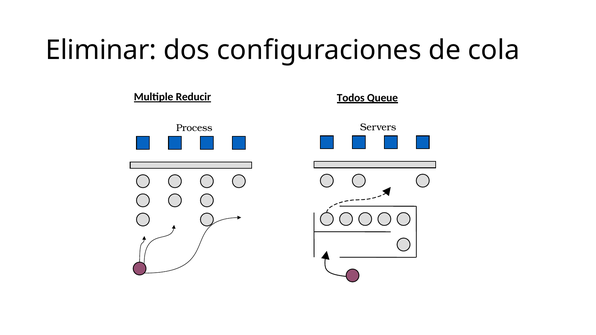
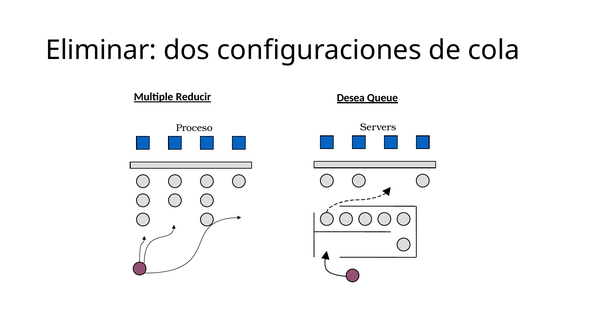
Todos: Todos -> Desea (351, 98)
Process: Process -> Proceso (194, 128)
